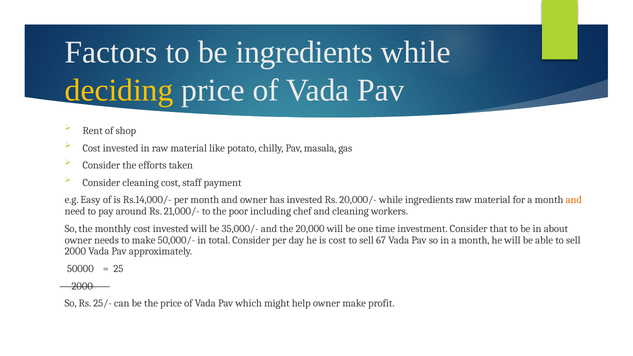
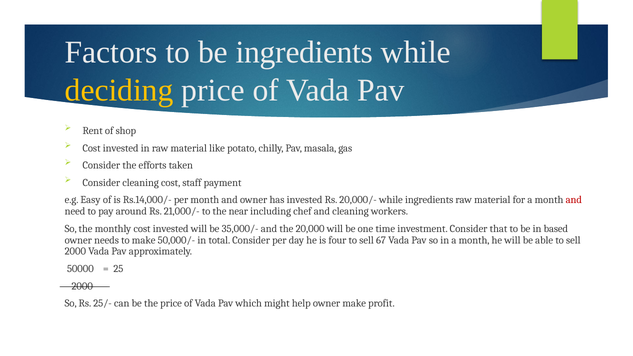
and colour: orange -> red (574, 200)
poor: poor -> near (238, 211)
about: about -> based (556, 229)
is cost: cost -> four (337, 240)
